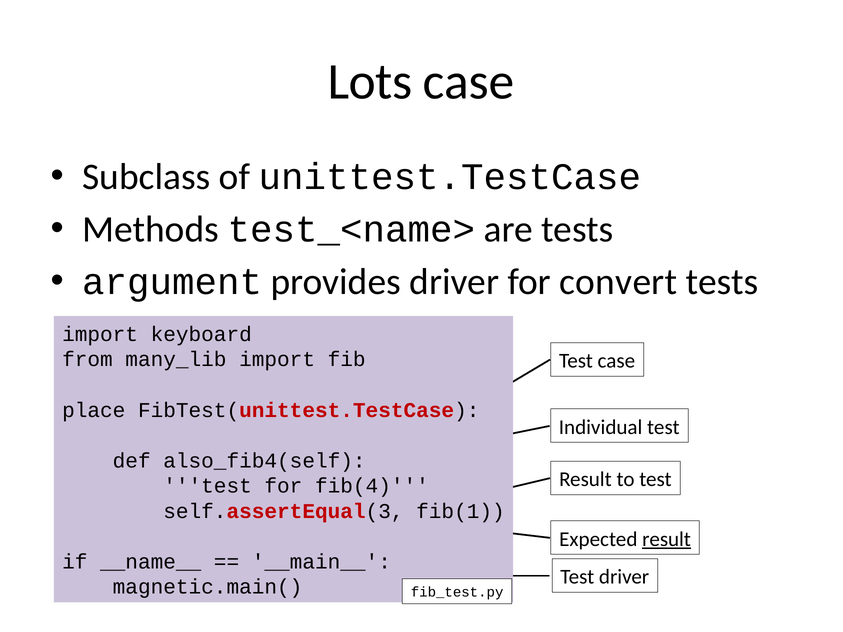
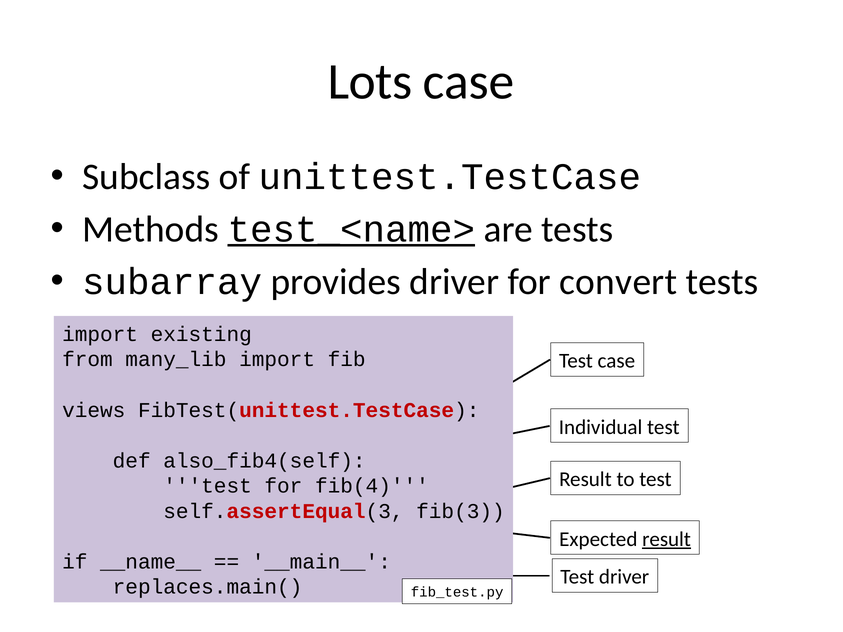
test_<name> underline: none -> present (351, 229)
argument: argument -> subarray (172, 282)
keyboard: keyboard -> existing (201, 334)
place: place -> views (94, 410)
fib(1: fib(1 -> fib(3 (460, 511)
magnetic.main(: magnetic.main( -> replaces.main( (208, 587)
